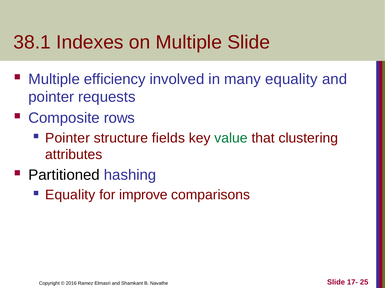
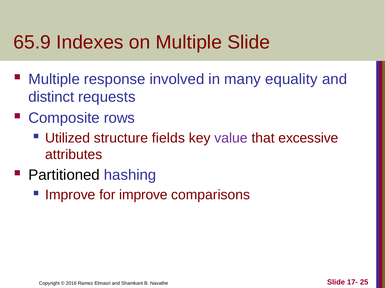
38.1: 38.1 -> 65.9 (32, 42)
efficiency: efficiency -> response (115, 79)
pointer: pointer -> distinct (51, 97)
Pointer: Pointer -> Utilized (68, 138)
value colour: green -> purple (231, 138)
clustering: clustering -> excessive (308, 138)
Equality: Equality -> Improve (70, 195)
